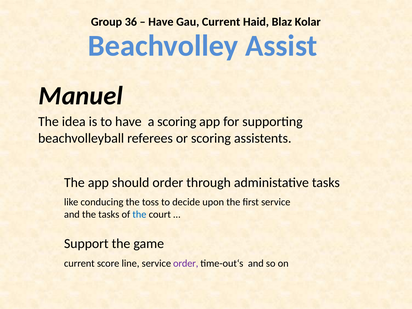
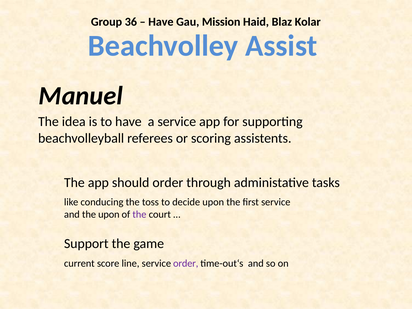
Gau Current: Current -> Mission (221, 22)
a scoring: scoring -> service (177, 122)
the tasks: tasks -> upon (109, 215)
the colour: blue -> purple (139, 215)
